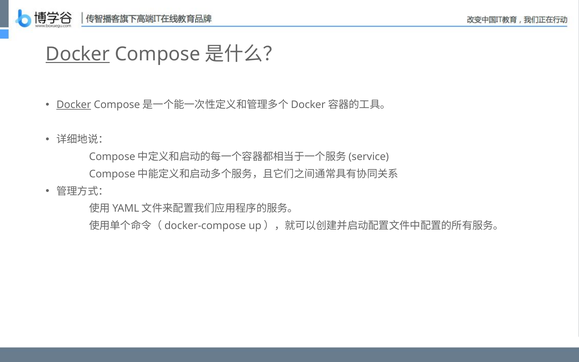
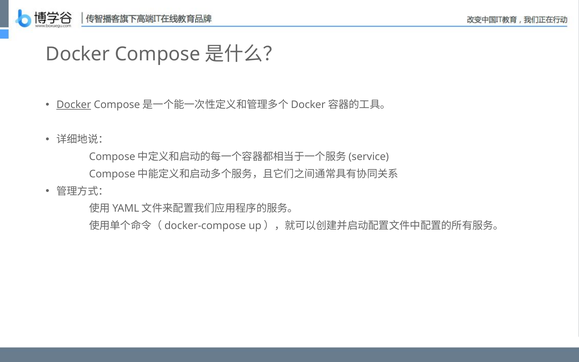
Docker underline: present -> none (78, 54)
